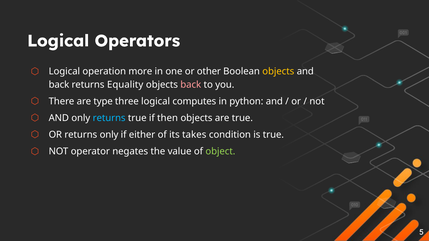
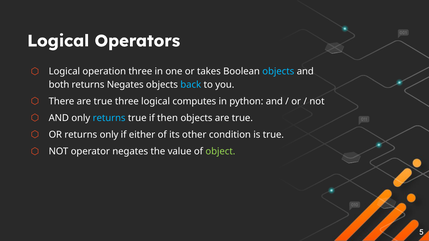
operation more: more -> three (140, 72)
other: other -> takes (209, 72)
objects colour: yellow -> light blue (278, 72)
back: back -> both (59, 85)
returns Equality: Equality -> Negates (125, 85)
back colour: pink -> light blue (191, 85)
There are type: type -> true (103, 101)
takes: takes -> other (194, 135)
